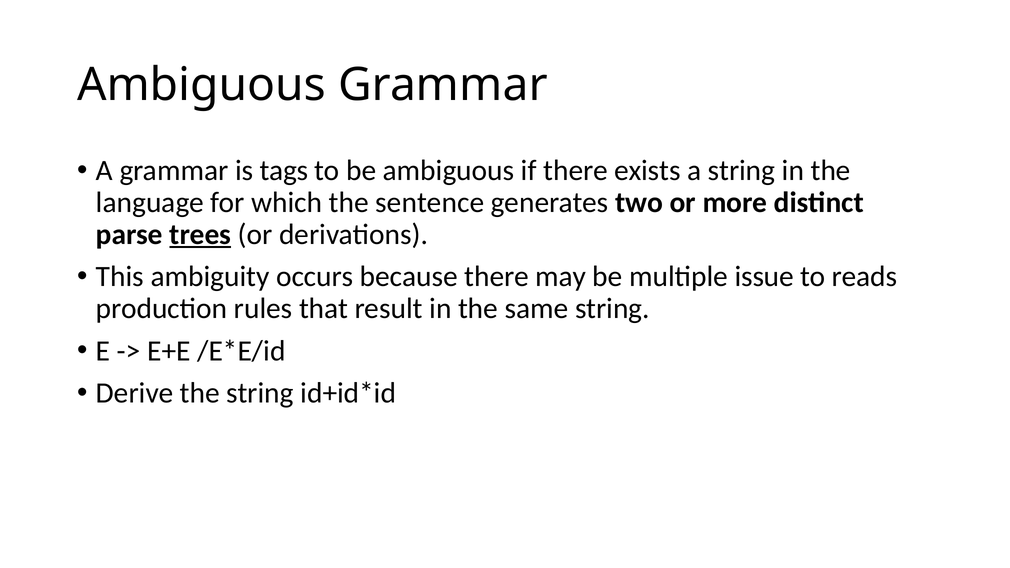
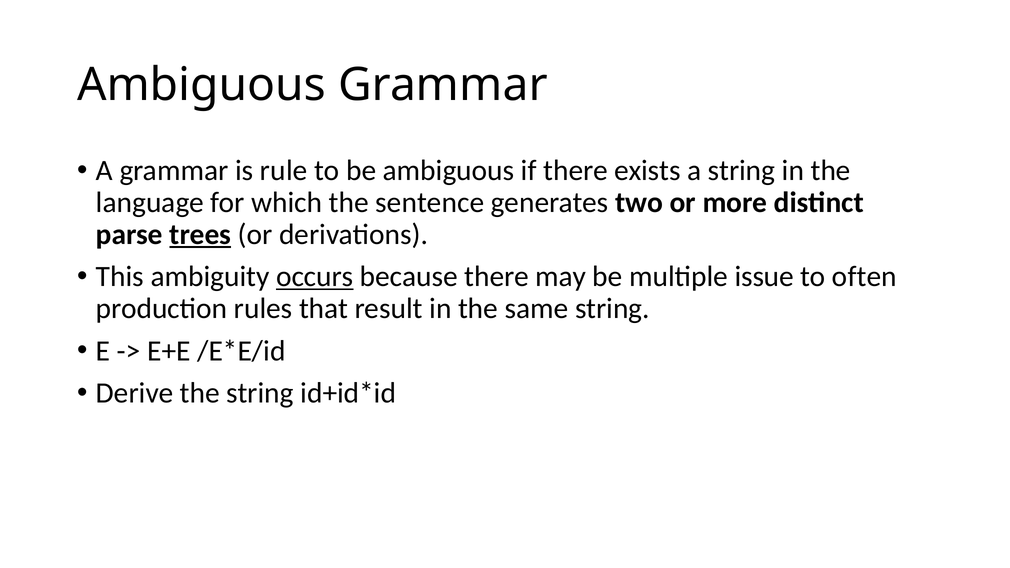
tags: tags -> rule (284, 171)
occurs underline: none -> present (315, 277)
reads: reads -> often (864, 277)
